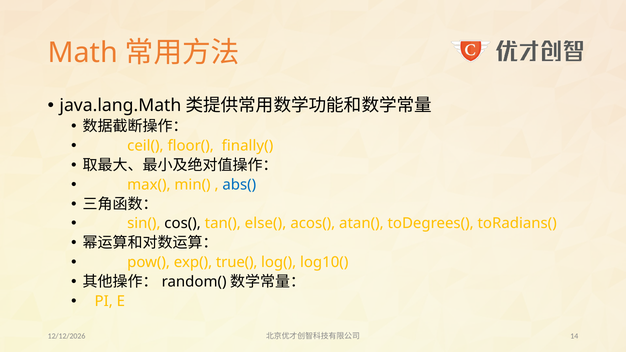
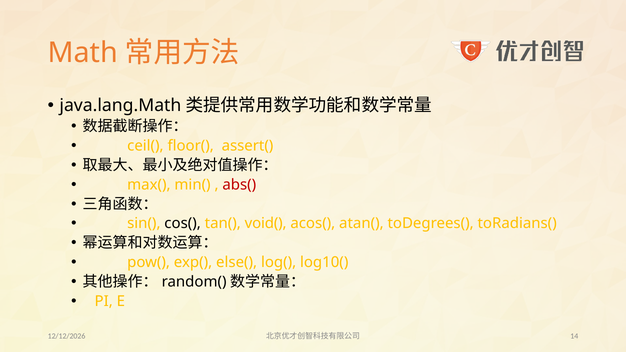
finally(: finally( -> assert( (248, 146)
abs( colour: blue -> red (239, 185)
else(: else( -> void( (266, 224)
true(: true( -> else( (237, 262)
